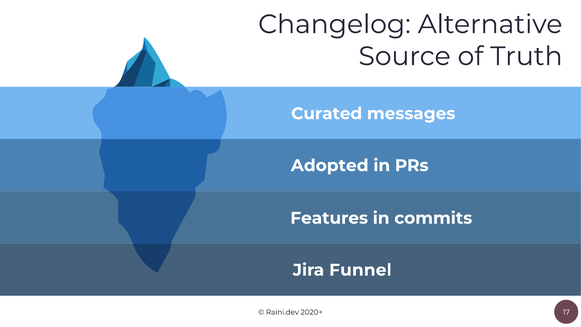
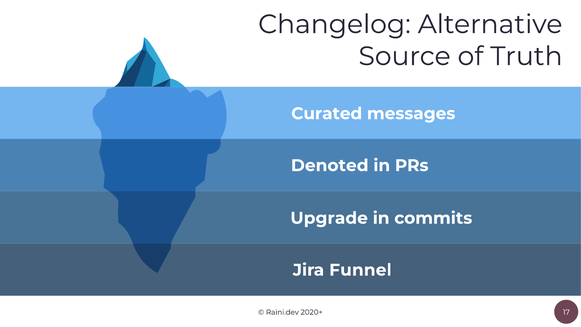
Adopted: Adopted -> Denoted (330, 165)
Features: Features -> Upgrade (329, 218)
